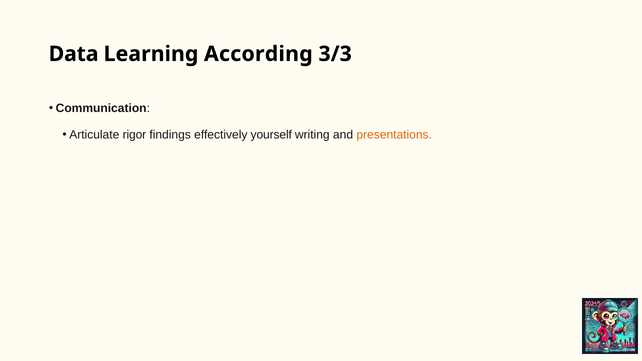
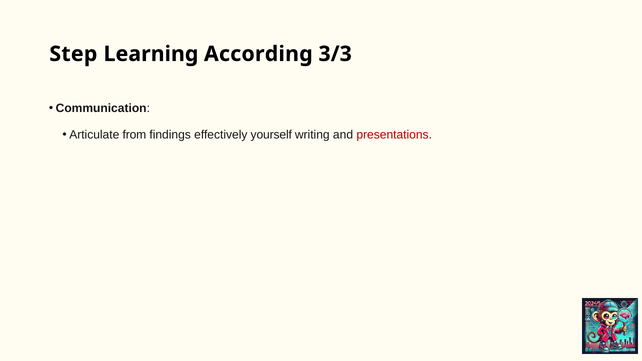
Data: Data -> Step (73, 54)
rigor: rigor -> from (134, 135)
presentations colour: orange -> red (394, 135)
